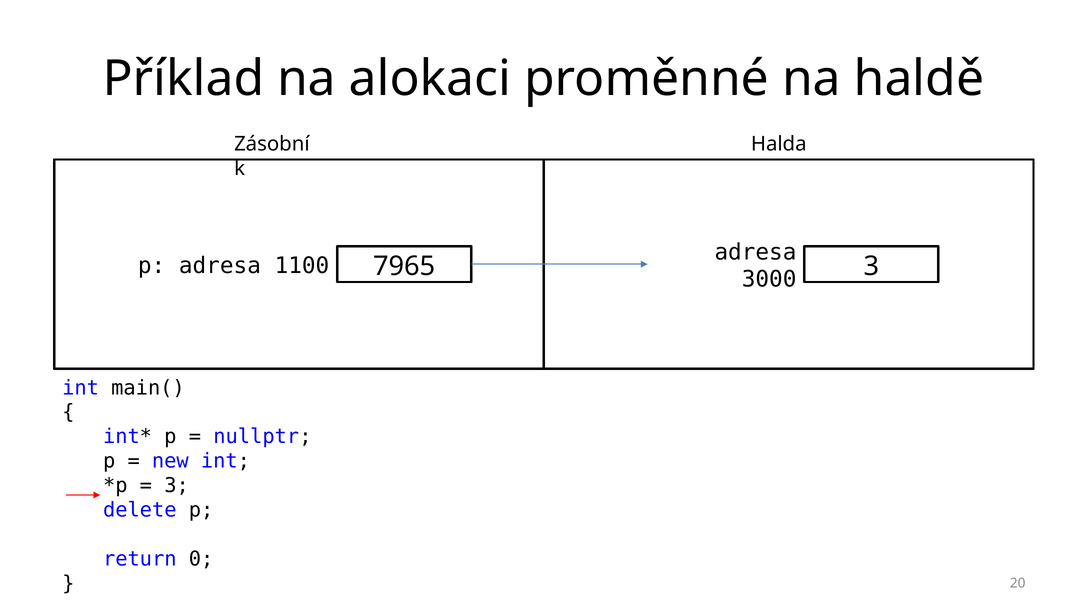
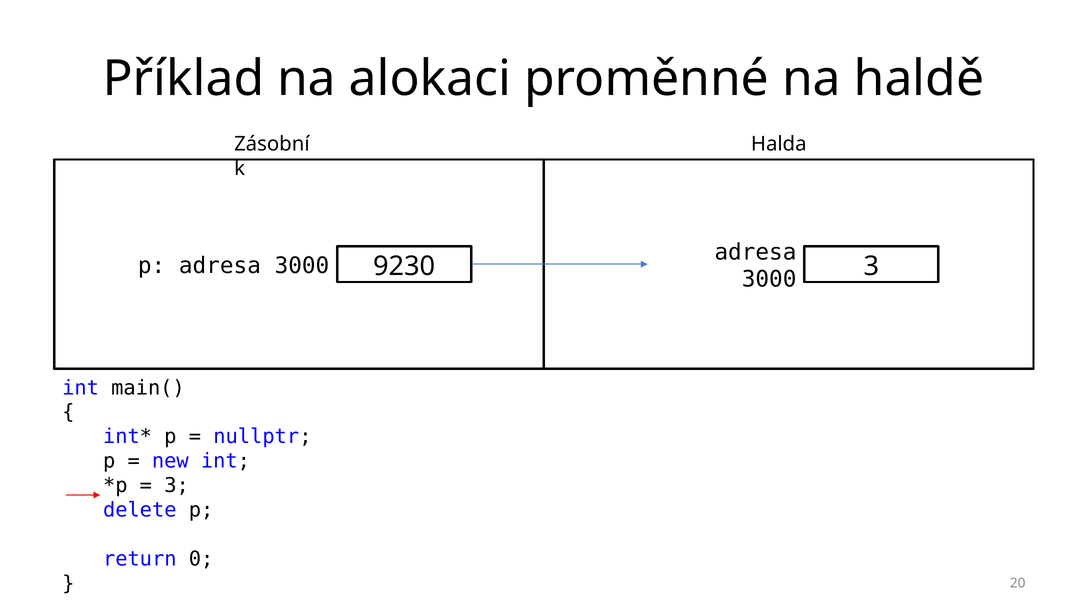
p adresa 1100: 1100 -> 3000 (302, 266)
7965: 7965 -> 9230 (404, 266)
